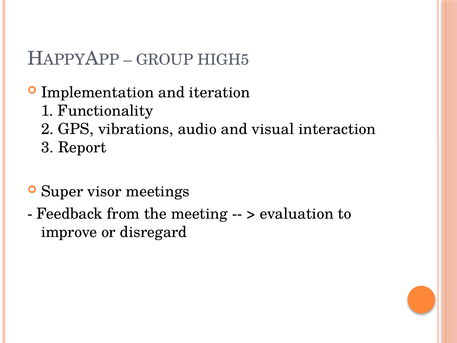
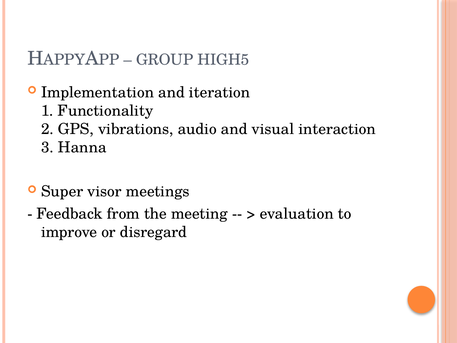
Report: Report -> Hanna (82, 147)
